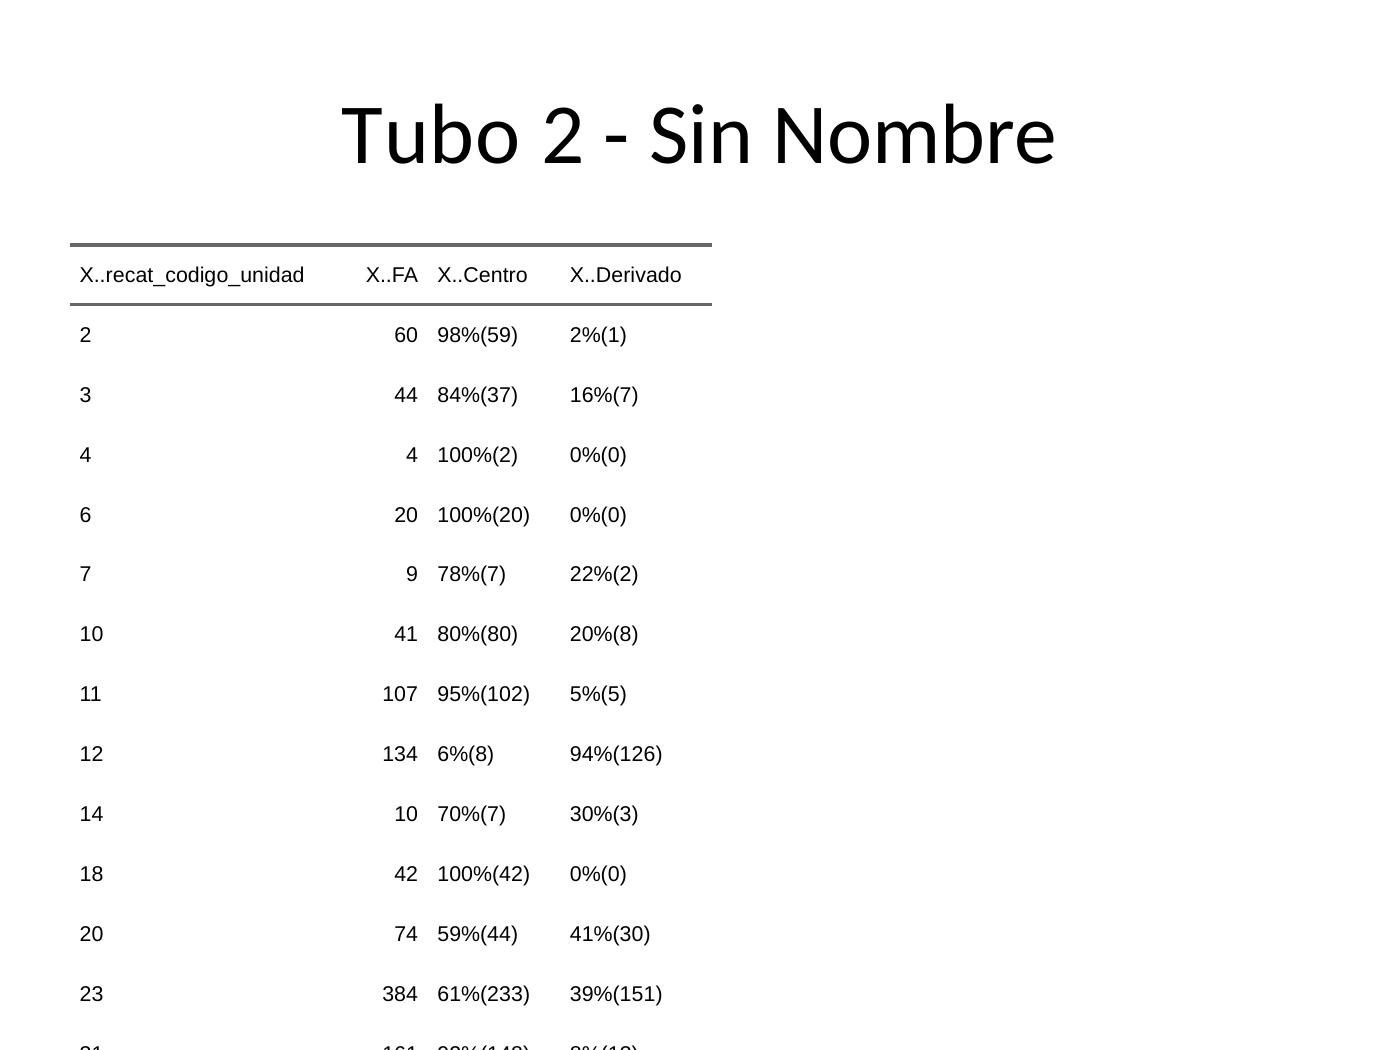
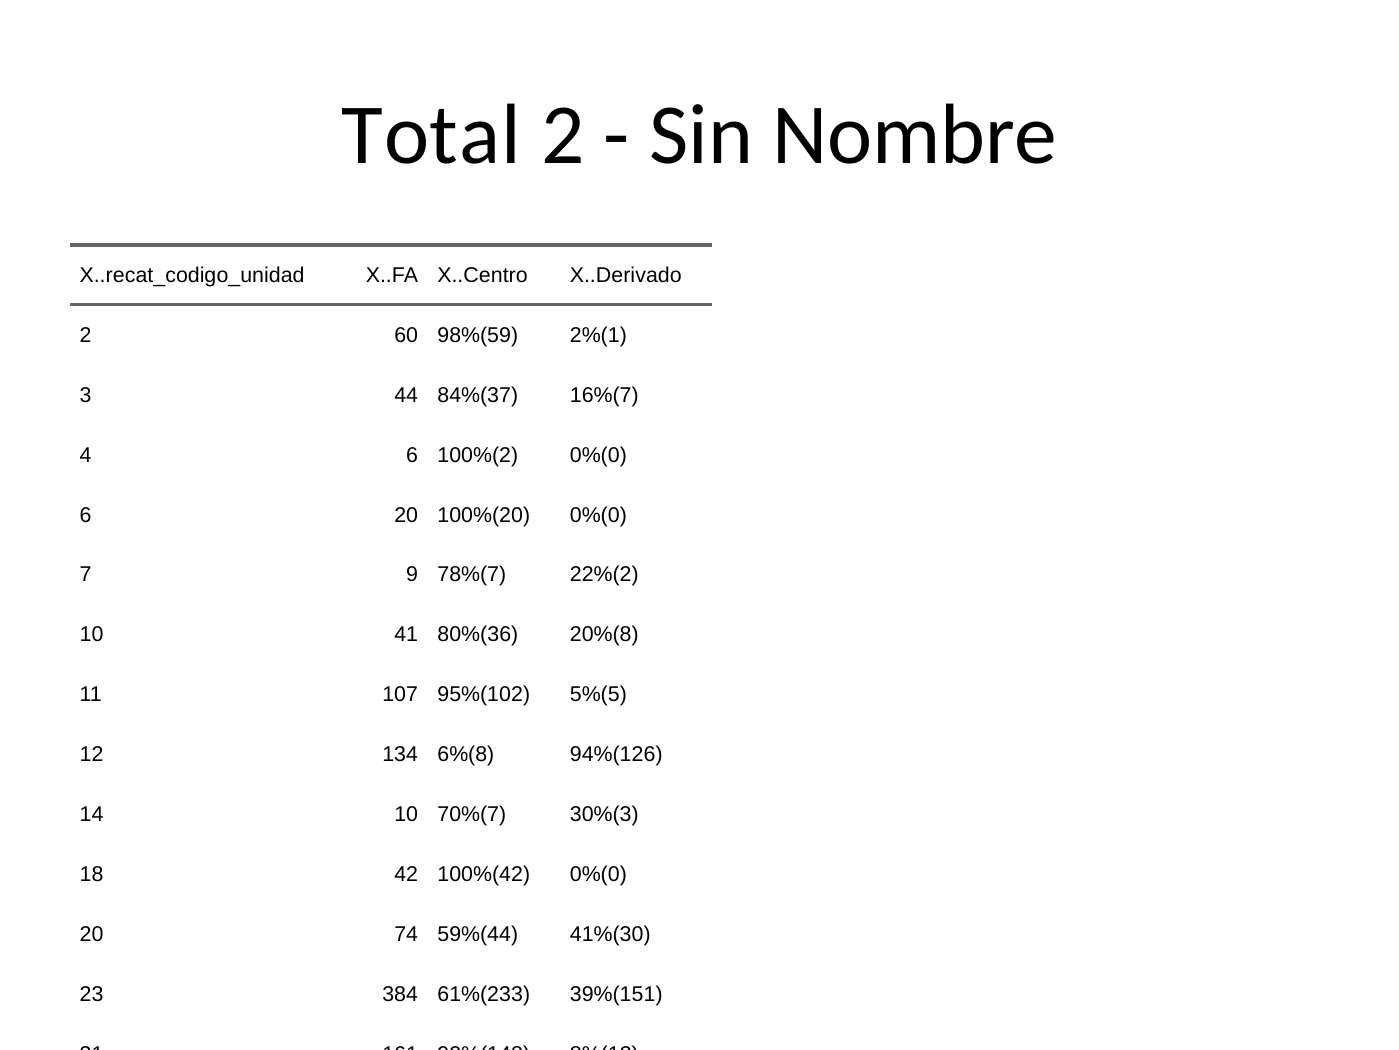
Tubo: Tubo -> Total (431, 135)
4 4: 4 -> 6 (412, 455)
80%(80: 80%(80 -> 80%(36 (478, 634)
